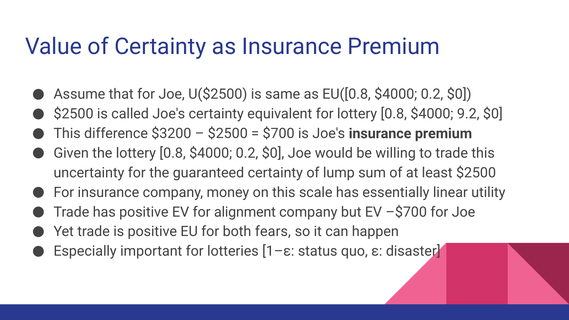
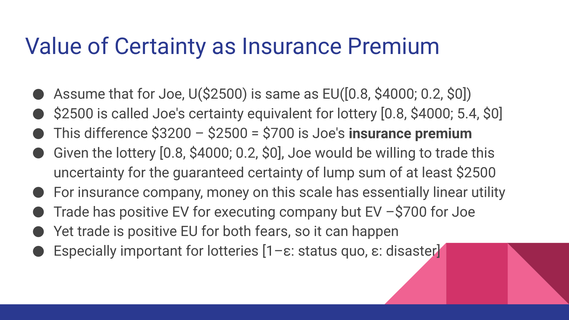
9.2: 9.2 -> 5.4 (468, 114)
alignment: alignment -> executing (245, 212)
